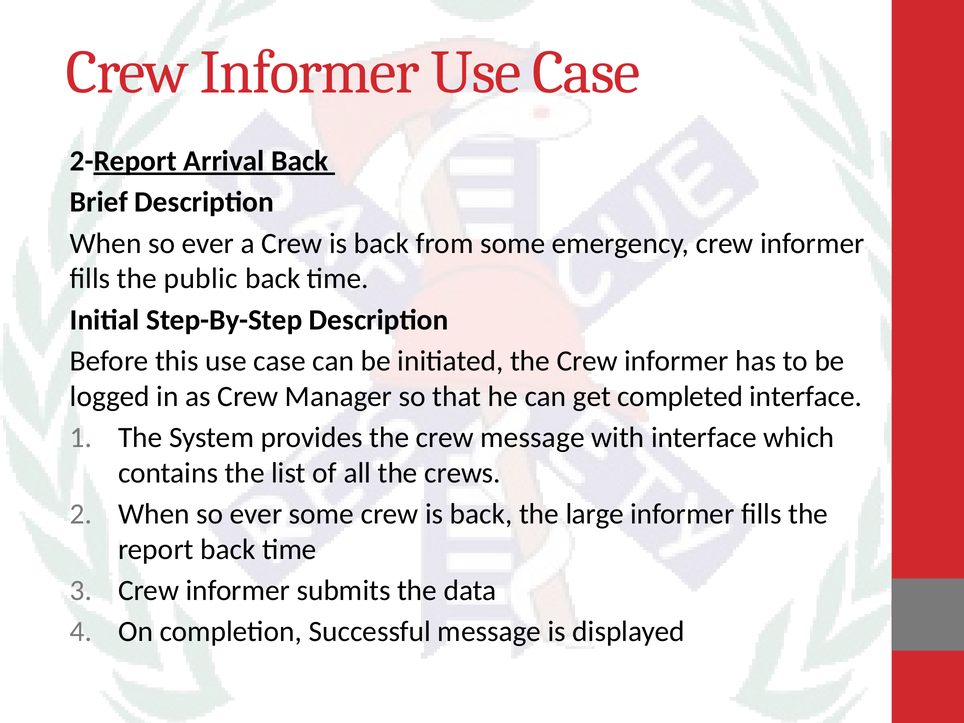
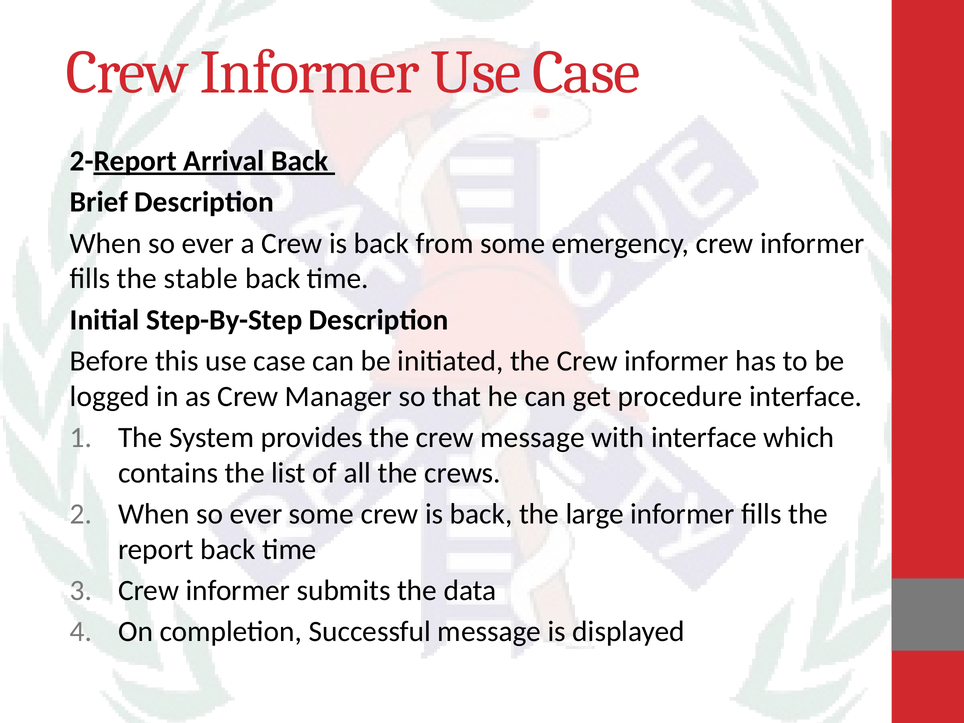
public: public -> stable (201, 279)
completed: completed -> procedure (680, 396)
